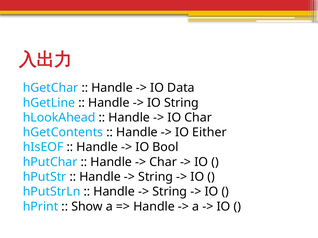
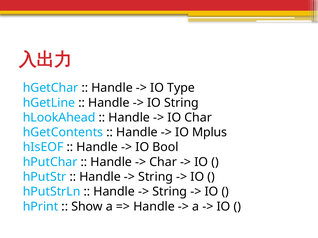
Data: Data -> Type (181, 88)
Either: Either -> Mplus (210, 133)
